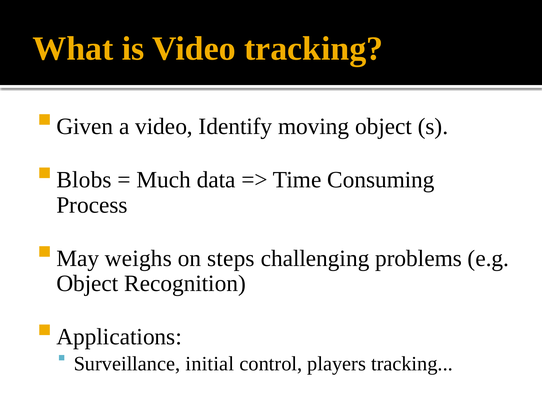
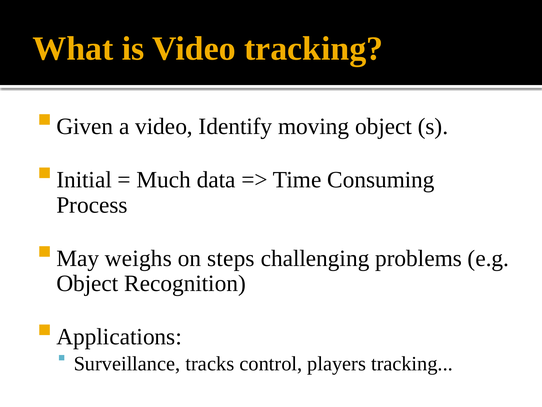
Blobs: Blobs -> Initial (84, 180)
initial: initial -> tracks (210, 363)
